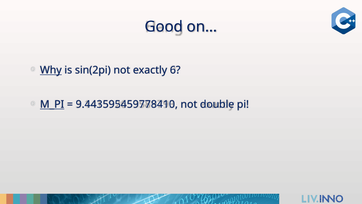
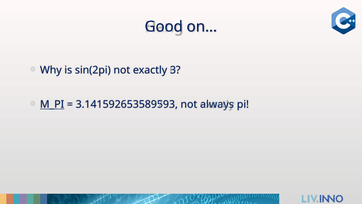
Why underline: present -> none (51, 70)
6: 6 -> 3 (175, 70)
9.443595459778410: 9.443595459778410 -> 3.141592653589593 (127, 104)
double: double -> always (217, 104)
